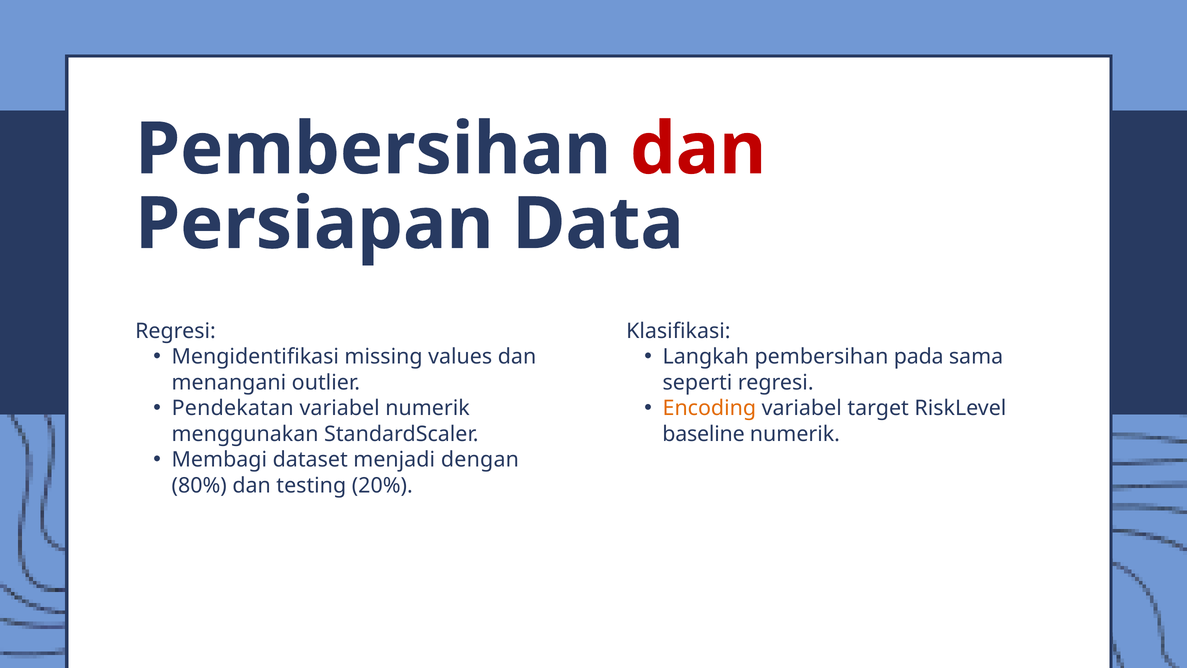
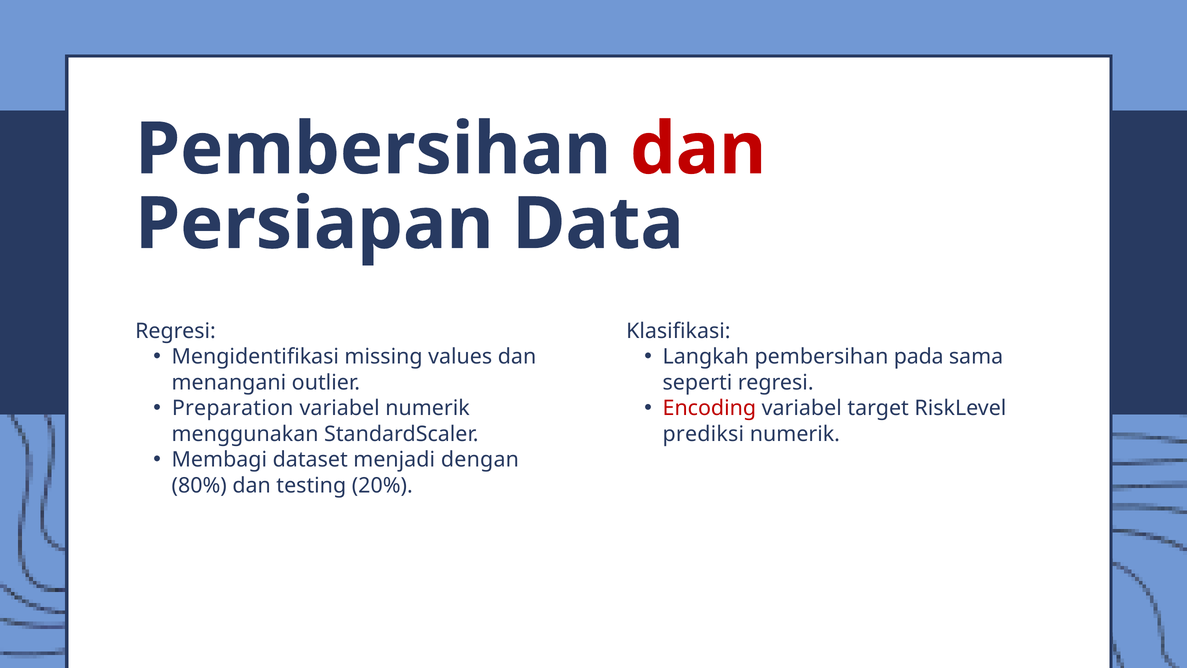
Pendekatan: Pendekatan -> Preparation (233, 408)
Encoding colour: orange -> red (709, 408)
baseline: baseline -> prediksi (703, 434)
